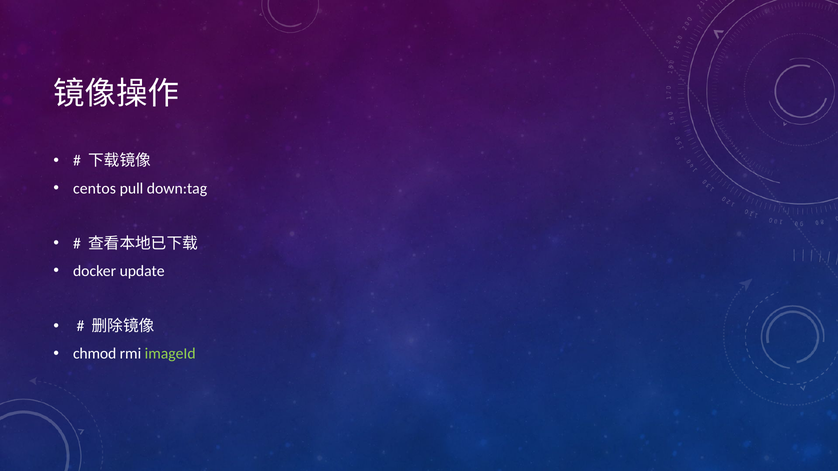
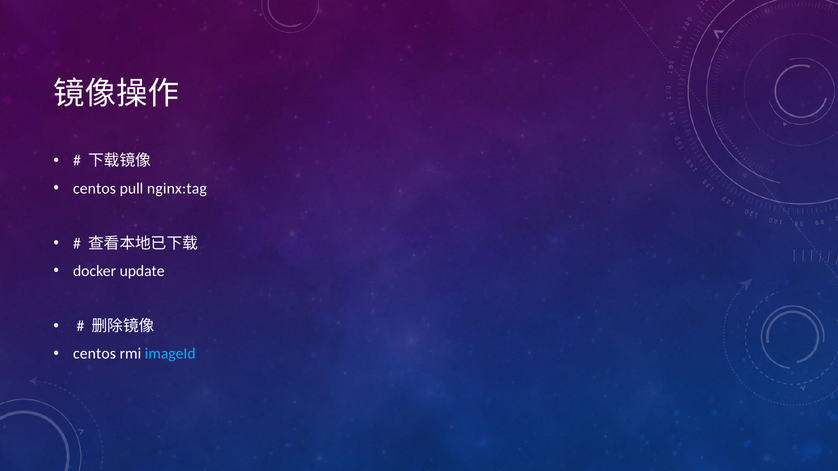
down:tag: down:tag -> nginx:tag (177, 188)
chmod: chmod -> centos (95, 354)
imageId colour: light green -> light blue (170, 354)
